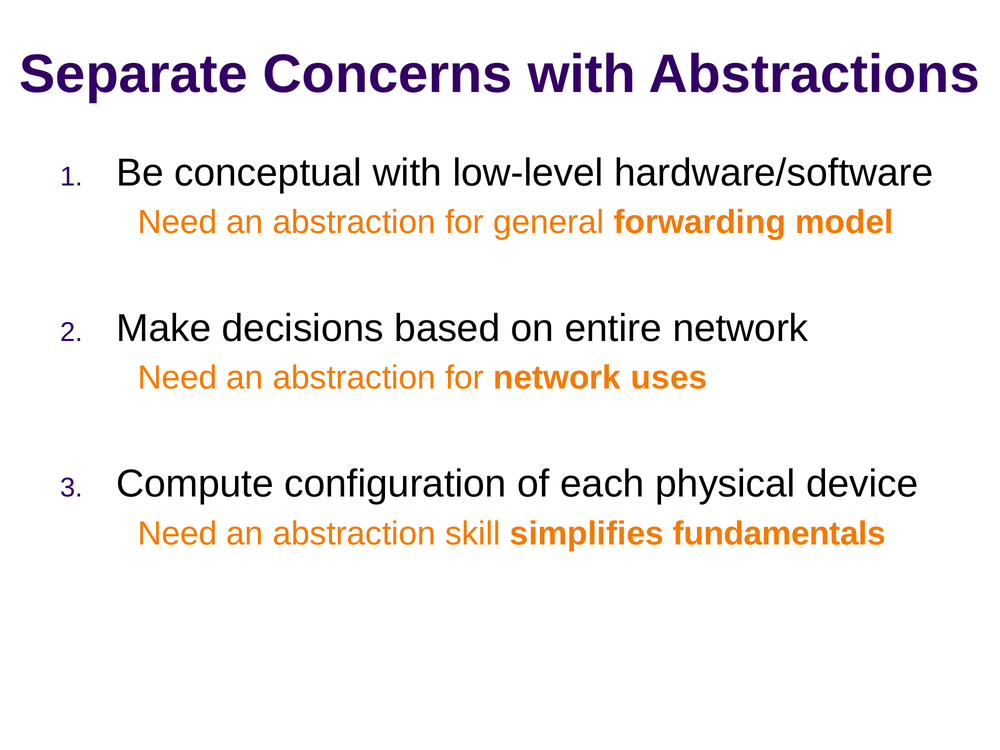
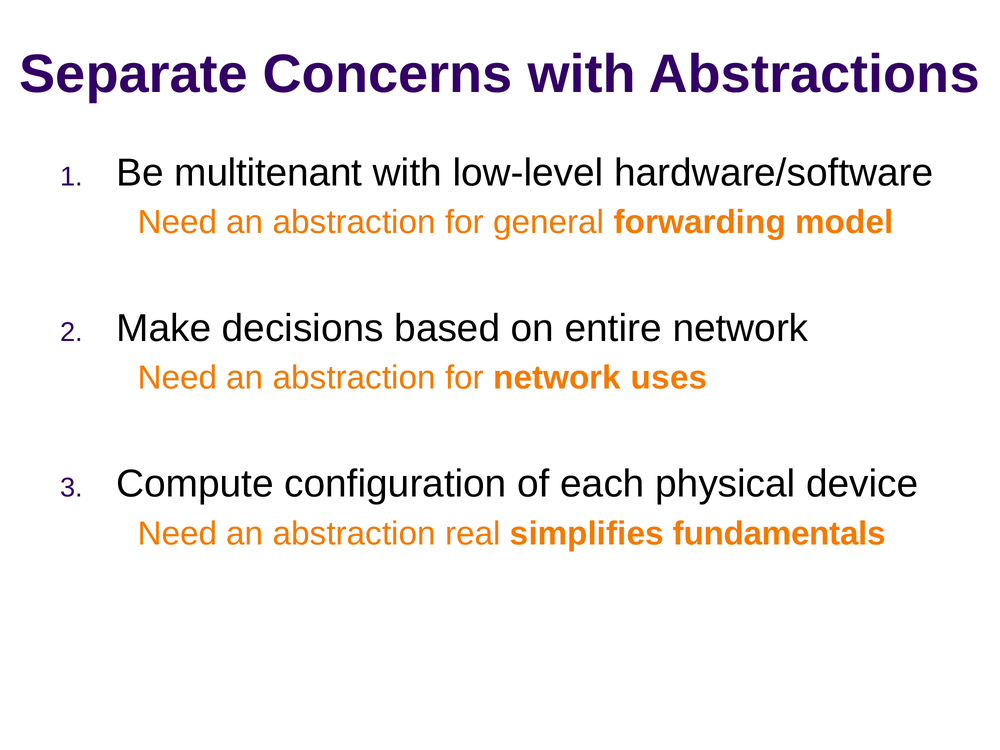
conceptual: conceptual -> multitenant (268, 173)
skill: skill -> real (473, 534)
